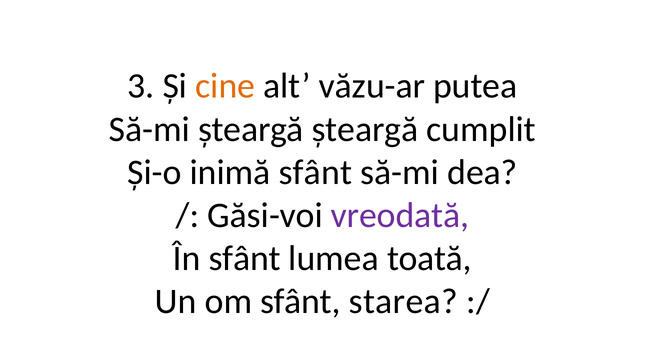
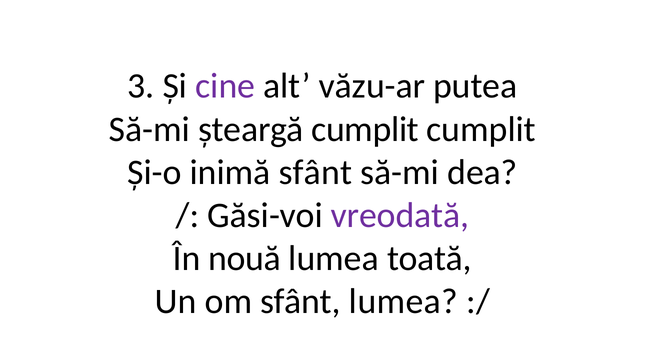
cine colour: orange -> purple (225, 86)
șteargă șteargă: șteargă -> cumplit (365, 129)
În sfânt: sfânt -> nouă (245, 258)
sfânt starea: starea -> lumea (403, 301)
